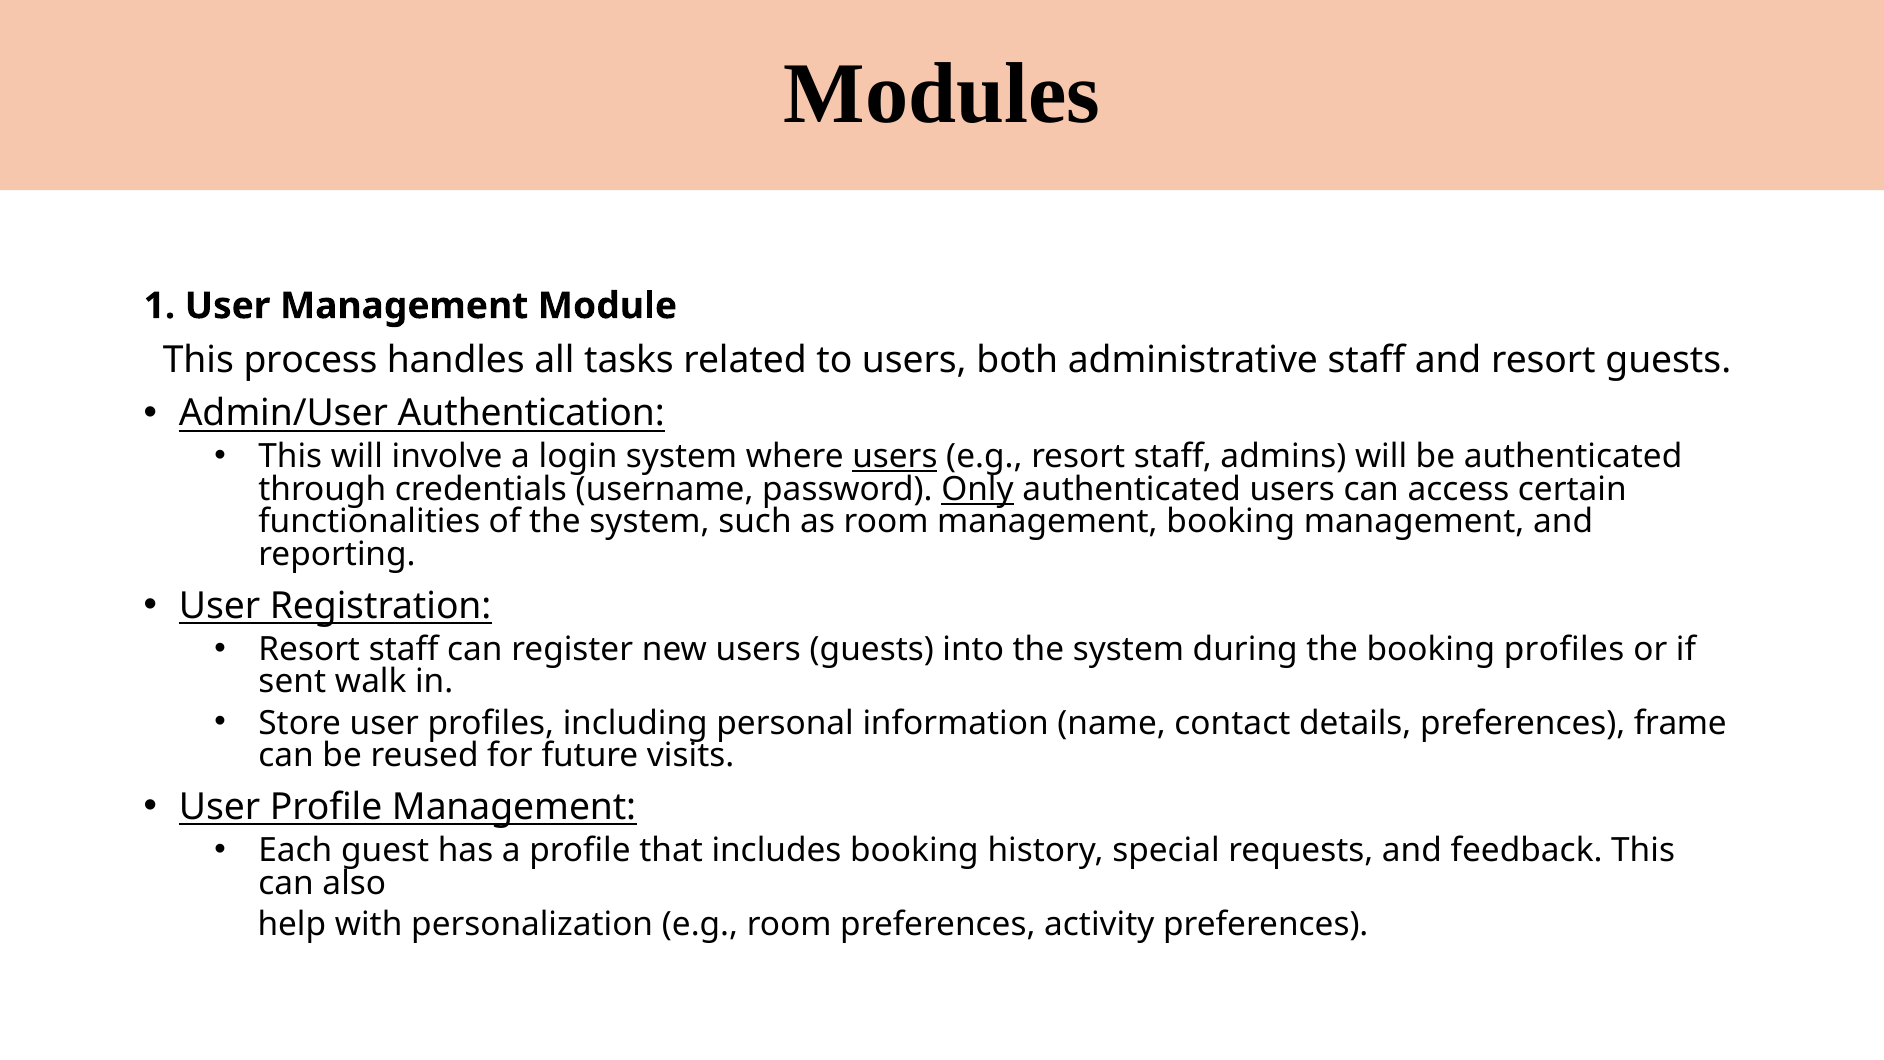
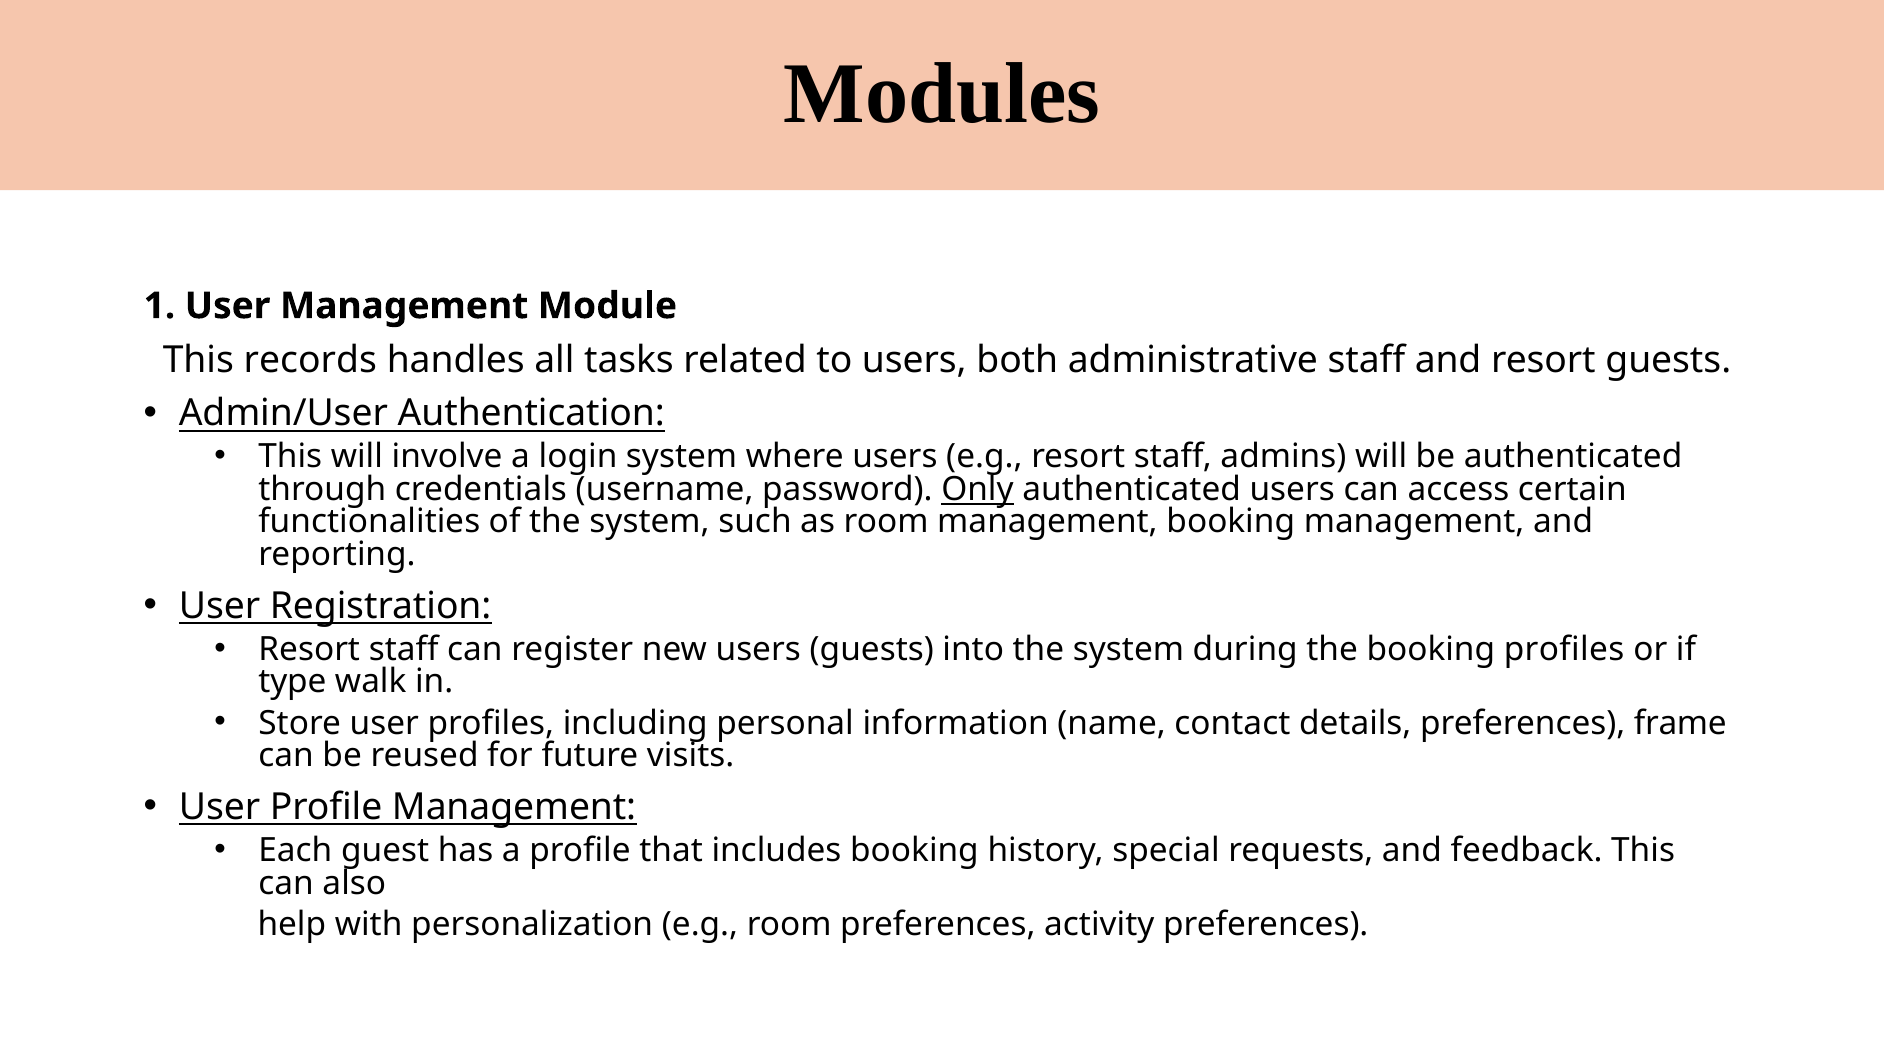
process: process -> records (310, 360)
users underline: present -> none (895, 457)
sent: sent -> type (292, 682)
